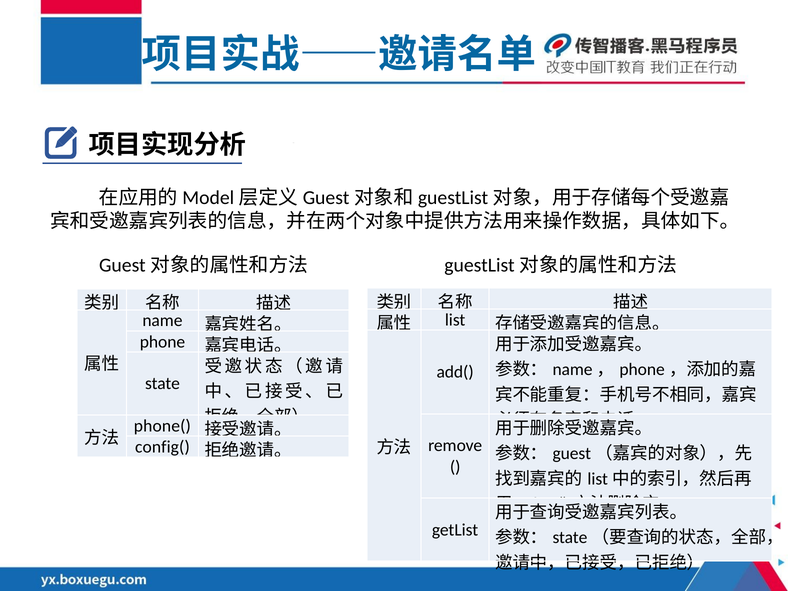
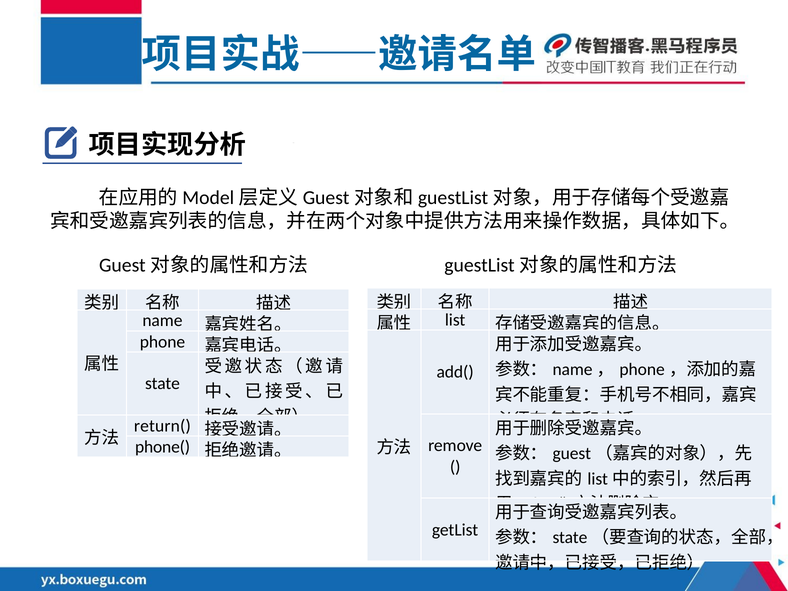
phone(: phone( -> return( (162, 426)
config(: config( -> phone( (163, 447)
